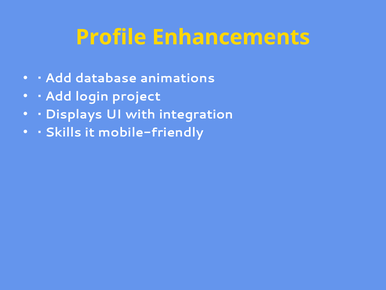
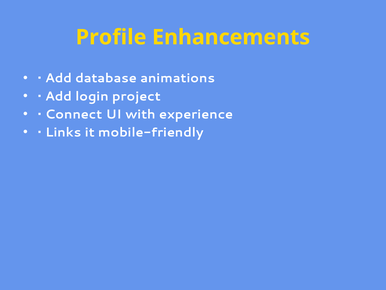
Displays: Displays -> Connect (74, 114)
integration: integration -> experience (196, 114)
Skills: Skills -> Links (63, 132)
